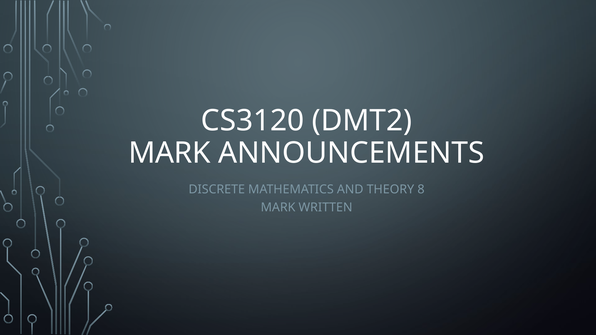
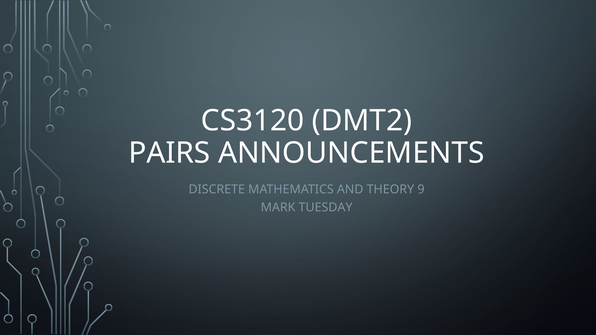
MARK: MARK -> PAIRS (169, 153)
8: 8 -> 9 (421, 190)
WRITTEN: WRITTEN -> TUESDAY (326, 208)
